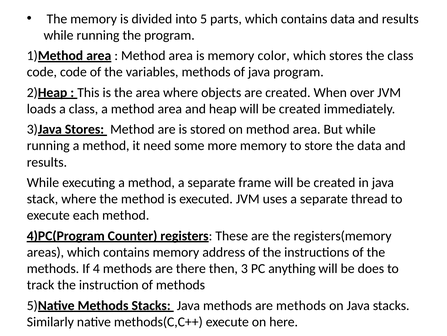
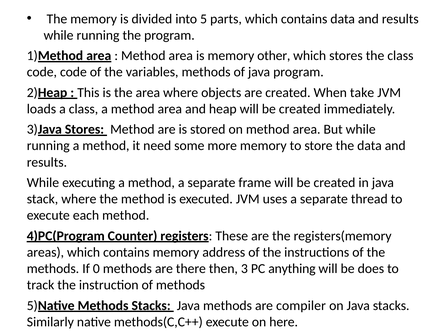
color: color -> other (274, 56)
over: over -> take (362, 92)
4: 4 -> 0 (96, 268)
are methods: methods -> compiler (301, 305)
